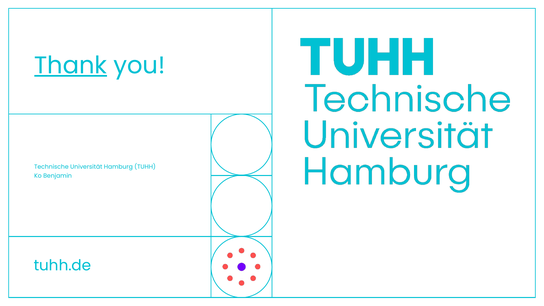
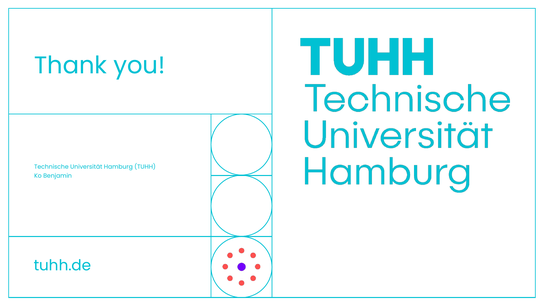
Thank underline: present -> none (71, 65)
